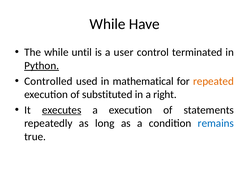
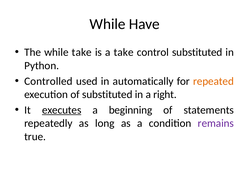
while until: until -> take (82, 52)
a user: user -> take (124, 52)
control terminated: terminated -> substituted (197, 52)
Python underline: present -> none (42, 66)
mathematical: mathematical -> automatically (143, 81)
a execution: execution -> beginning (131, 110)
remains colour: blue -> purple (216, 123)
